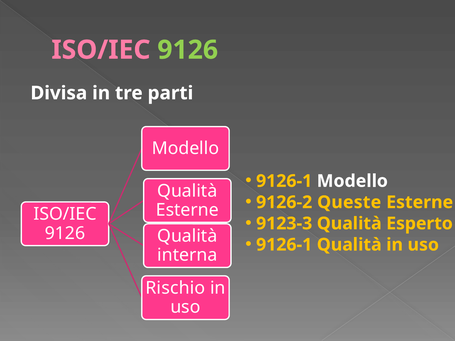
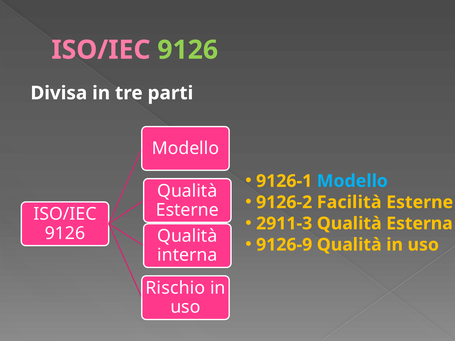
Modello colour: white -> light blue (352, 181)
Queste: Queste -> Facilità (349, 202)
9123-3: 9123-3 -> 2911-3 (284, 224)
Esperto: Esperto -> Esterna (420, 224)
9126-1: 9126-1 -> 9126-9 (284, 245)
